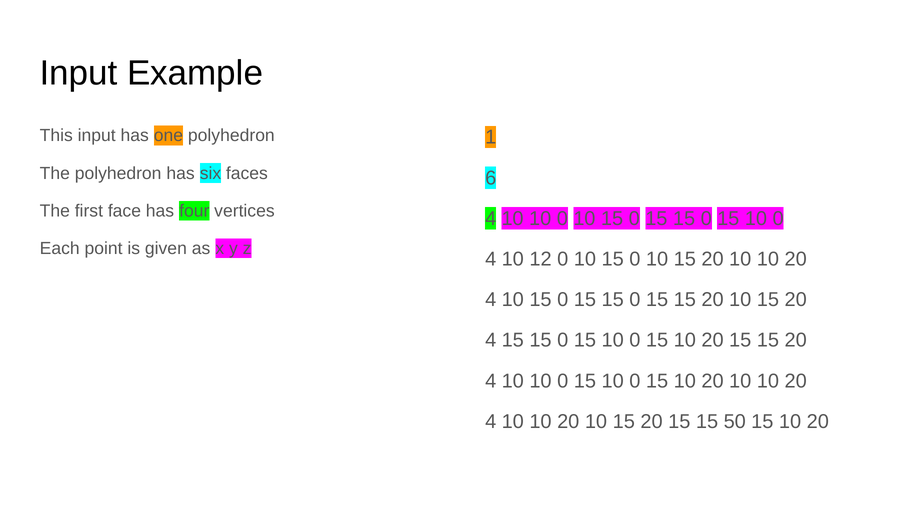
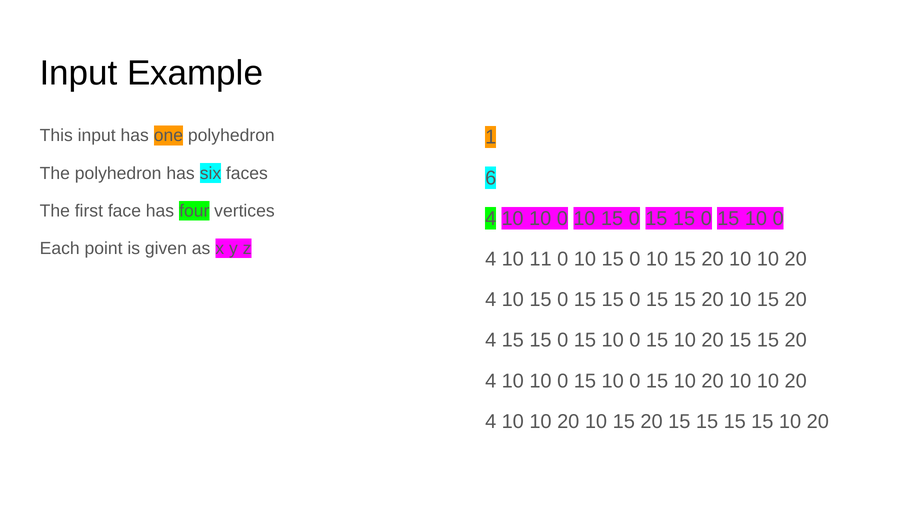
12: 12 -> 11 (541, 259)
20 15 15 50: 50 -> 15 (735, 421)
